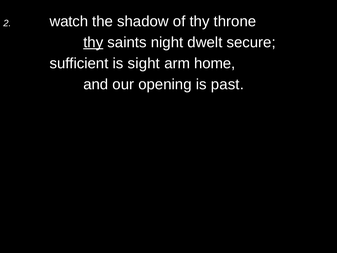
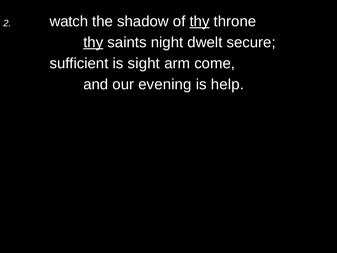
thy underline: none -> present (200, 21)
home: home -> come (215, 63)
opening: opening -> evening (165, 84)
past: past -> help (227, 84)
